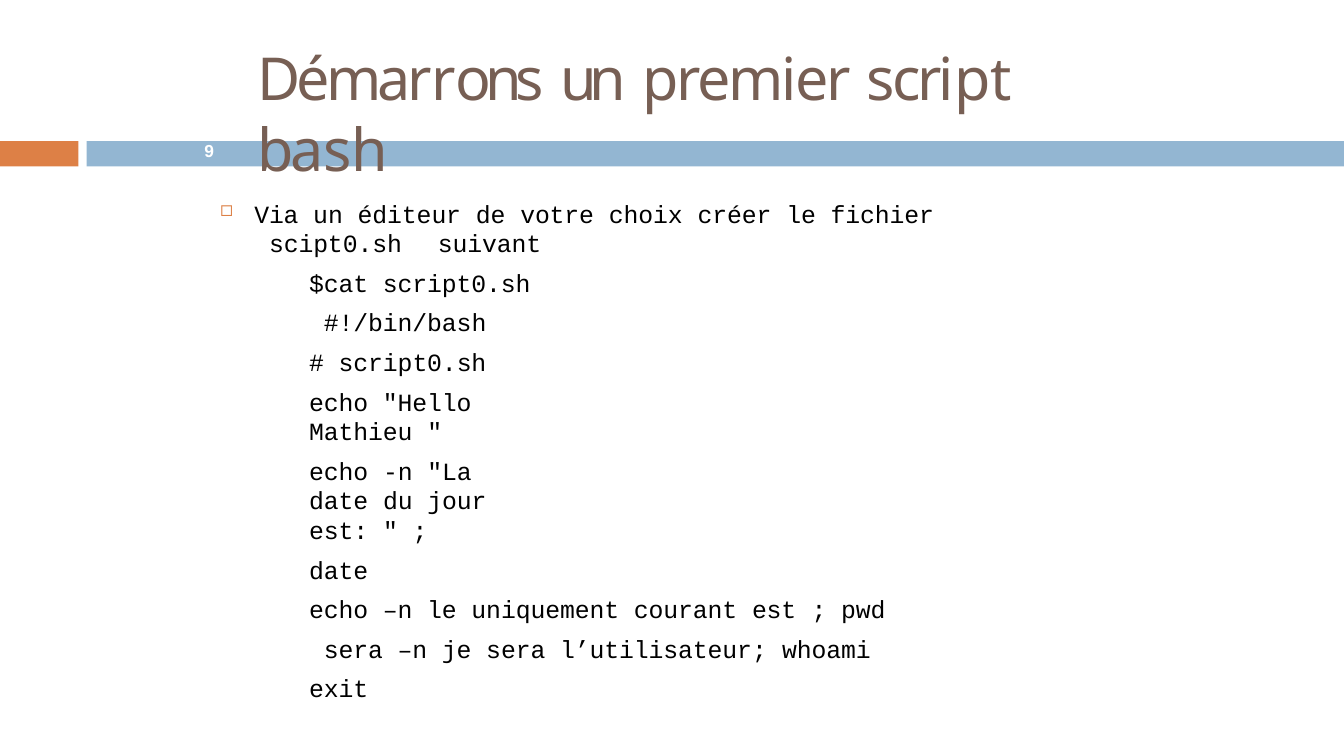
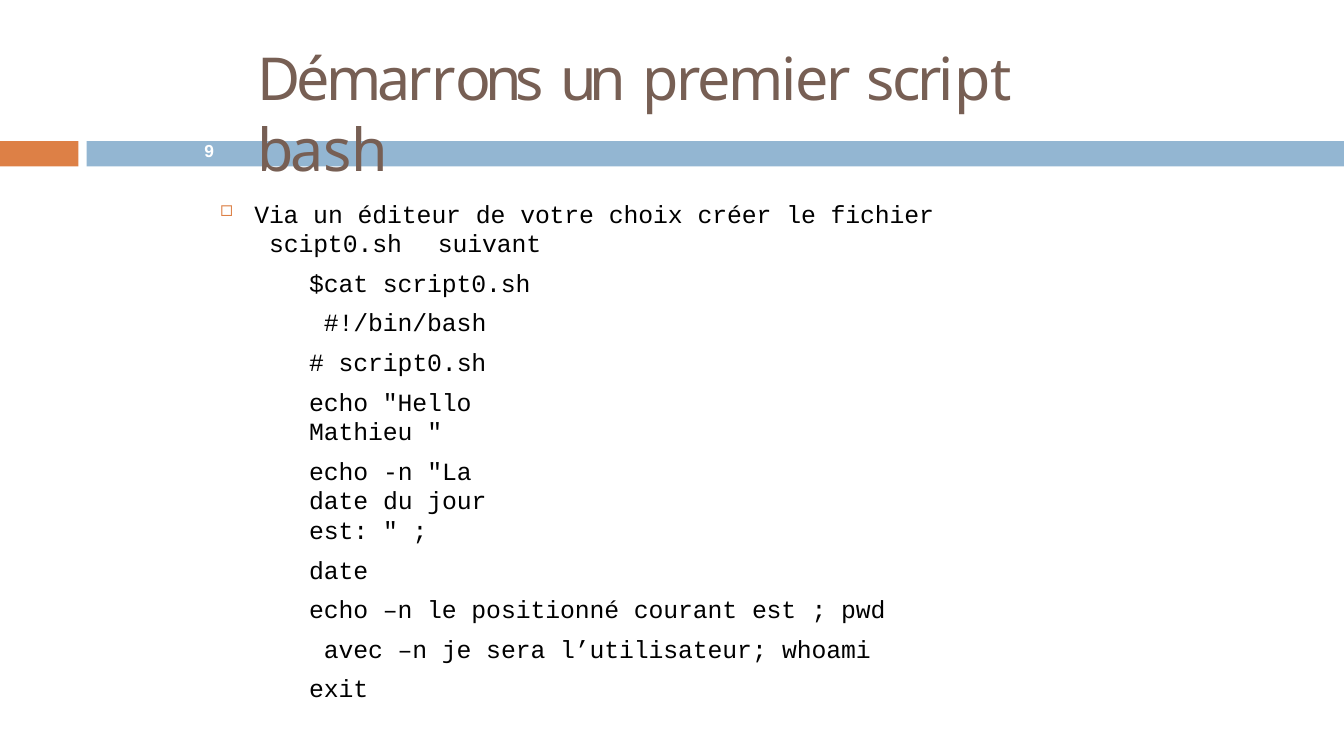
uniquement: uniquement -> positionné (545, 611)
sera: sera -> avec (353, 650)
